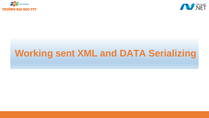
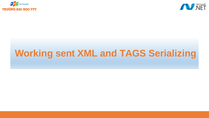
DATA: DATA -> TAGS (133, 53)
